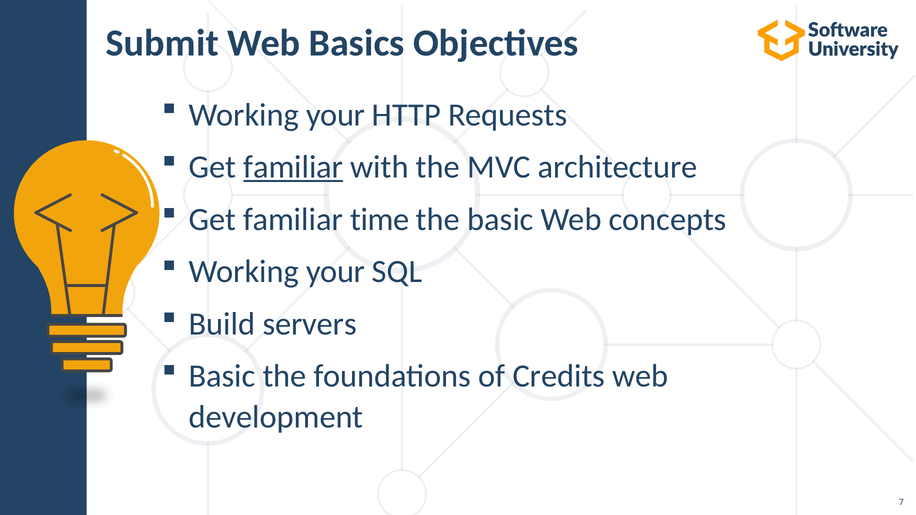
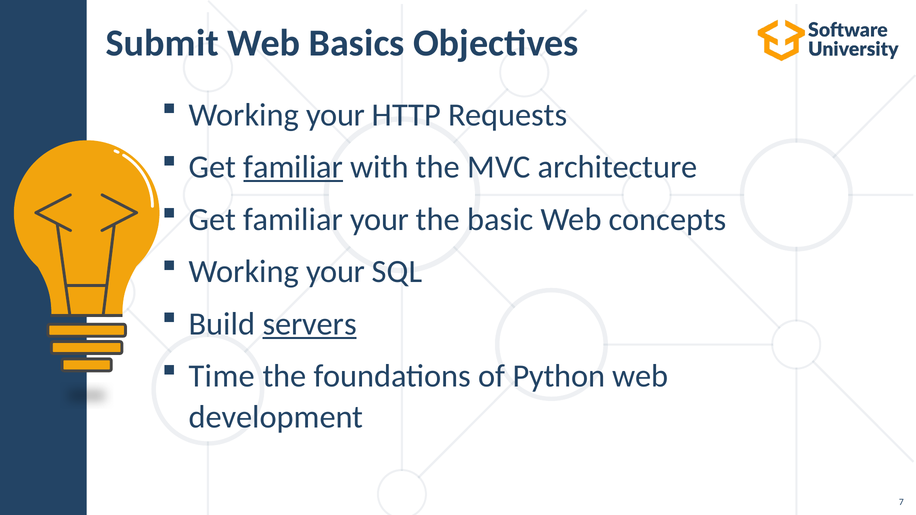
familiar time: time -> your (380, 219)
servers underline: none -> present (310, 324)
Basic: Basic -> Time (222, 376)
Credits: Credits -> Python (559, 376)
